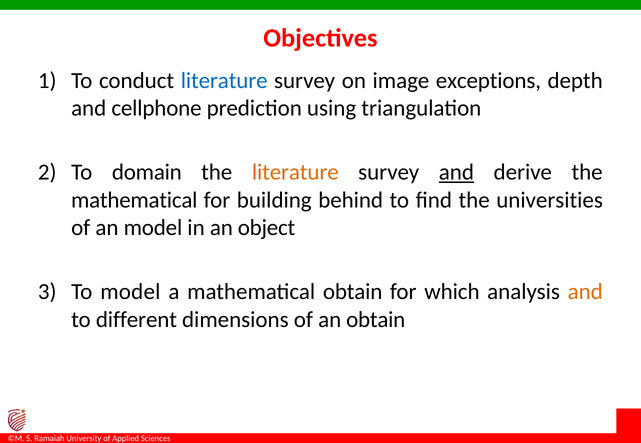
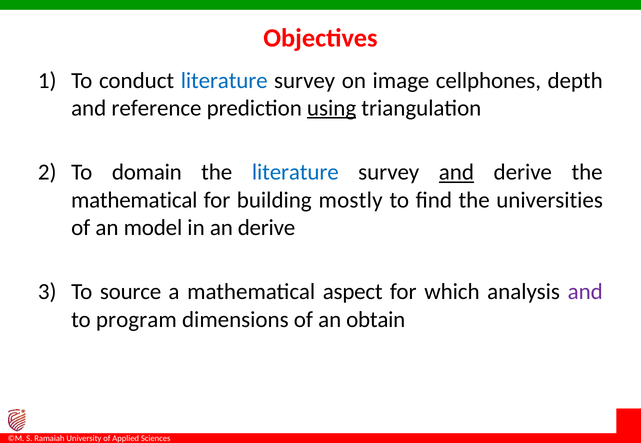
exceptions: exceptions -> cellphones (488, 81)
cellphone: cellphone -> reference (156, 108)
using underline: none -> present (332, 108)
literature colour: orange -> blue (295, 173)
behind: behind -> mostly (351, 200)
an object: object -> derive (267, 228)
To model: model -> source (131, 292)
mathematical obtain: obtain -> aspect (353, 292)
and colour: orange -> purple (585, 292)
different: different -> program (136, 320)
